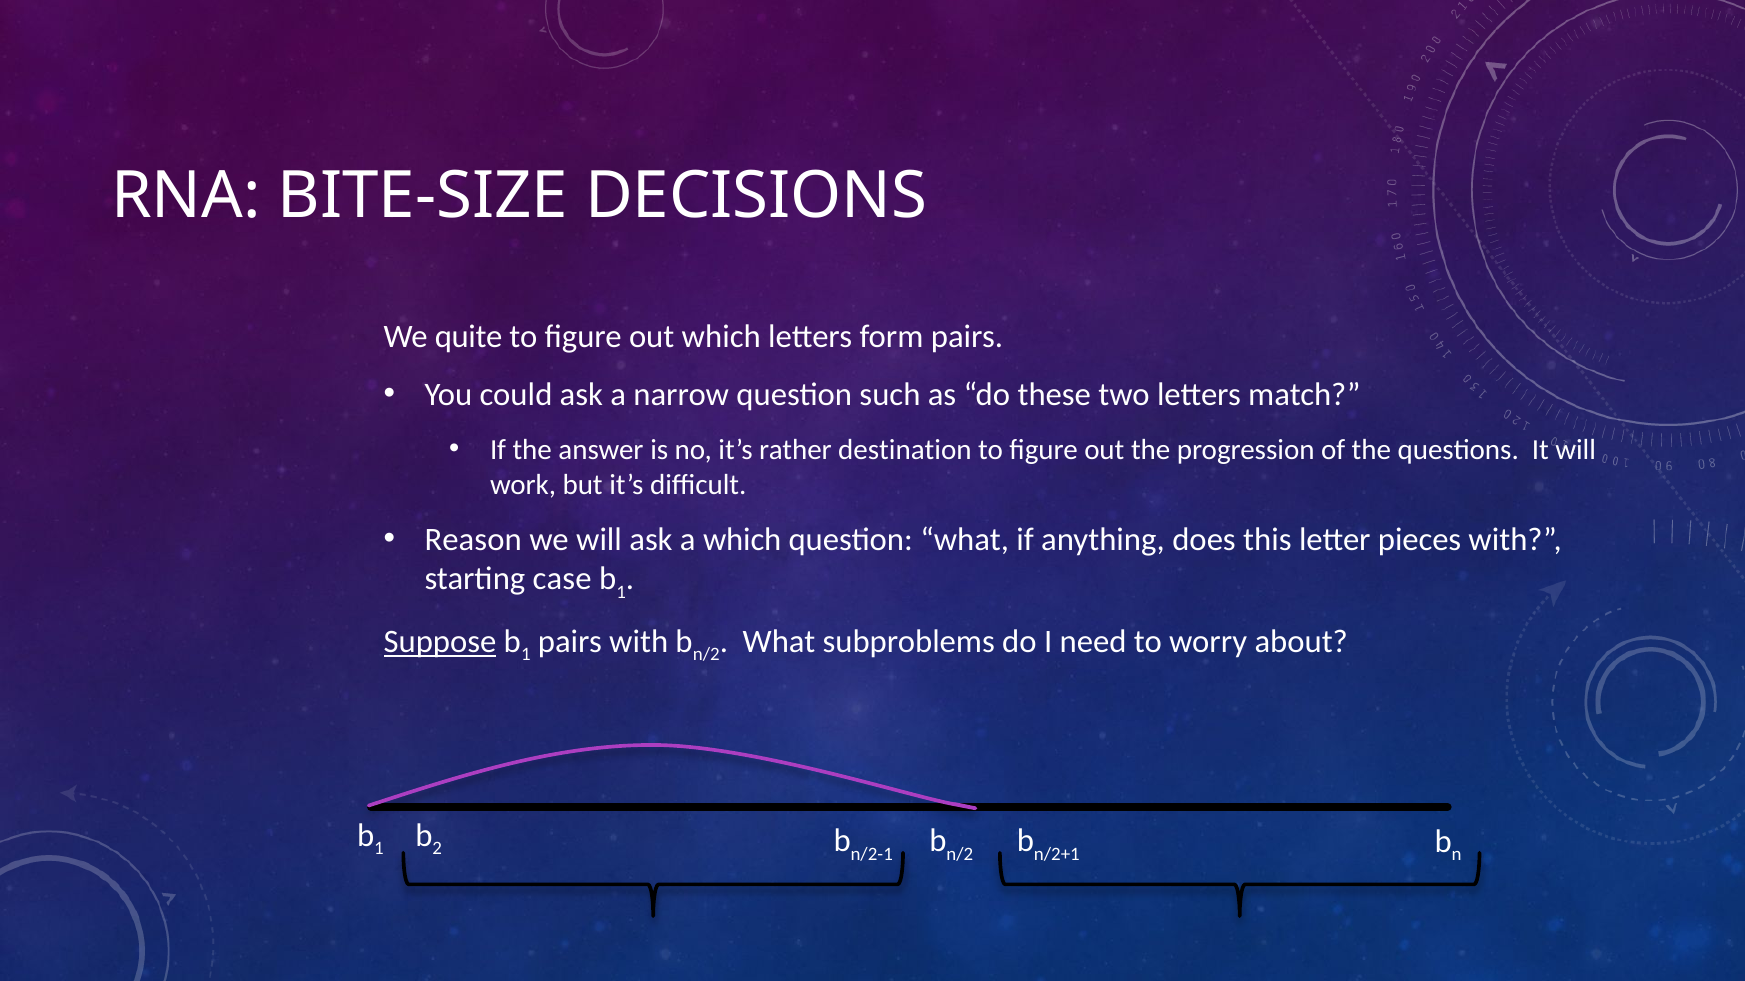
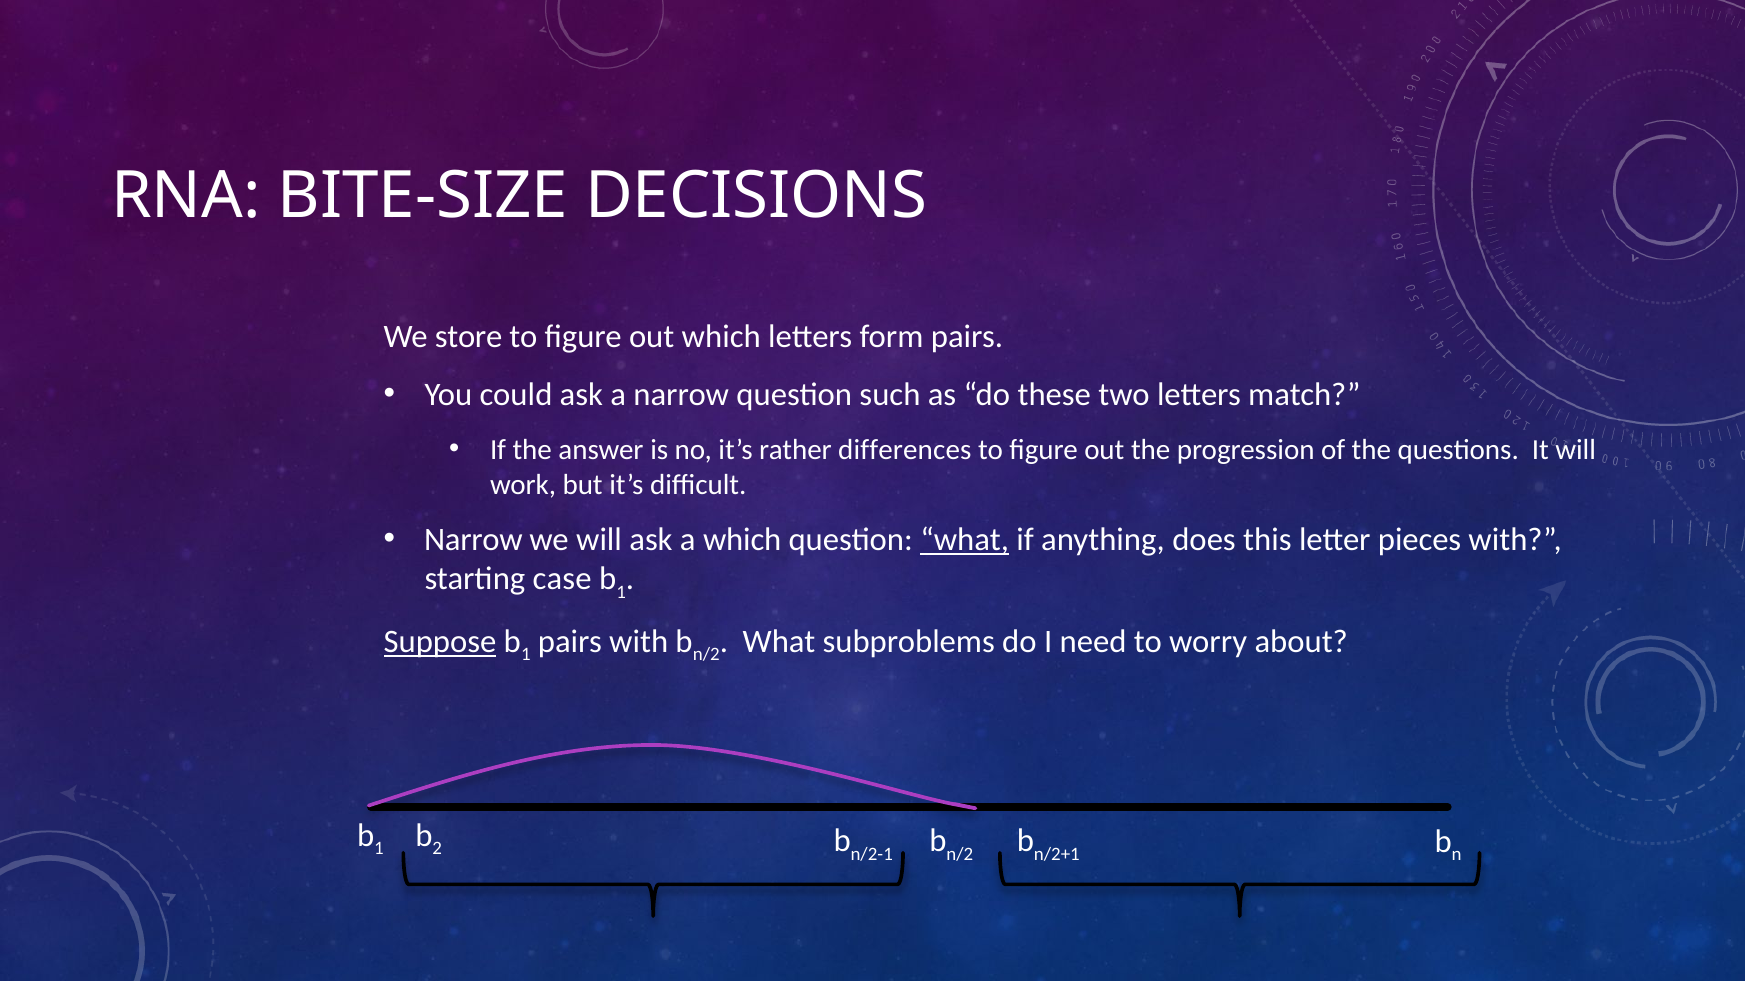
quite: quite -> store (469, 337)
destination: destination -> differences (905, 450)
Reason: Reason -> Narrow (473, 540)
what underline: none -> present (965, 540)
